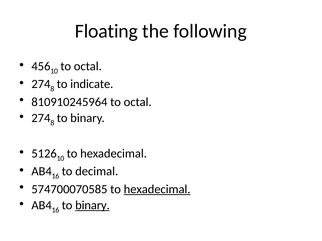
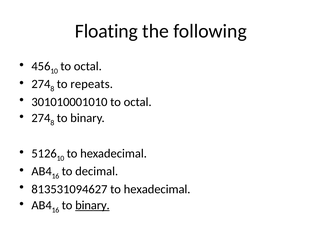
indicate: indicate -> repeats (92, 84)
810910245964: 810910245964 -> 301010001010 (69, 102)
574700070585: 574700070585 -> 813531094627 (69, 190)
hexadecimal underline: present -> none (157, 190)
